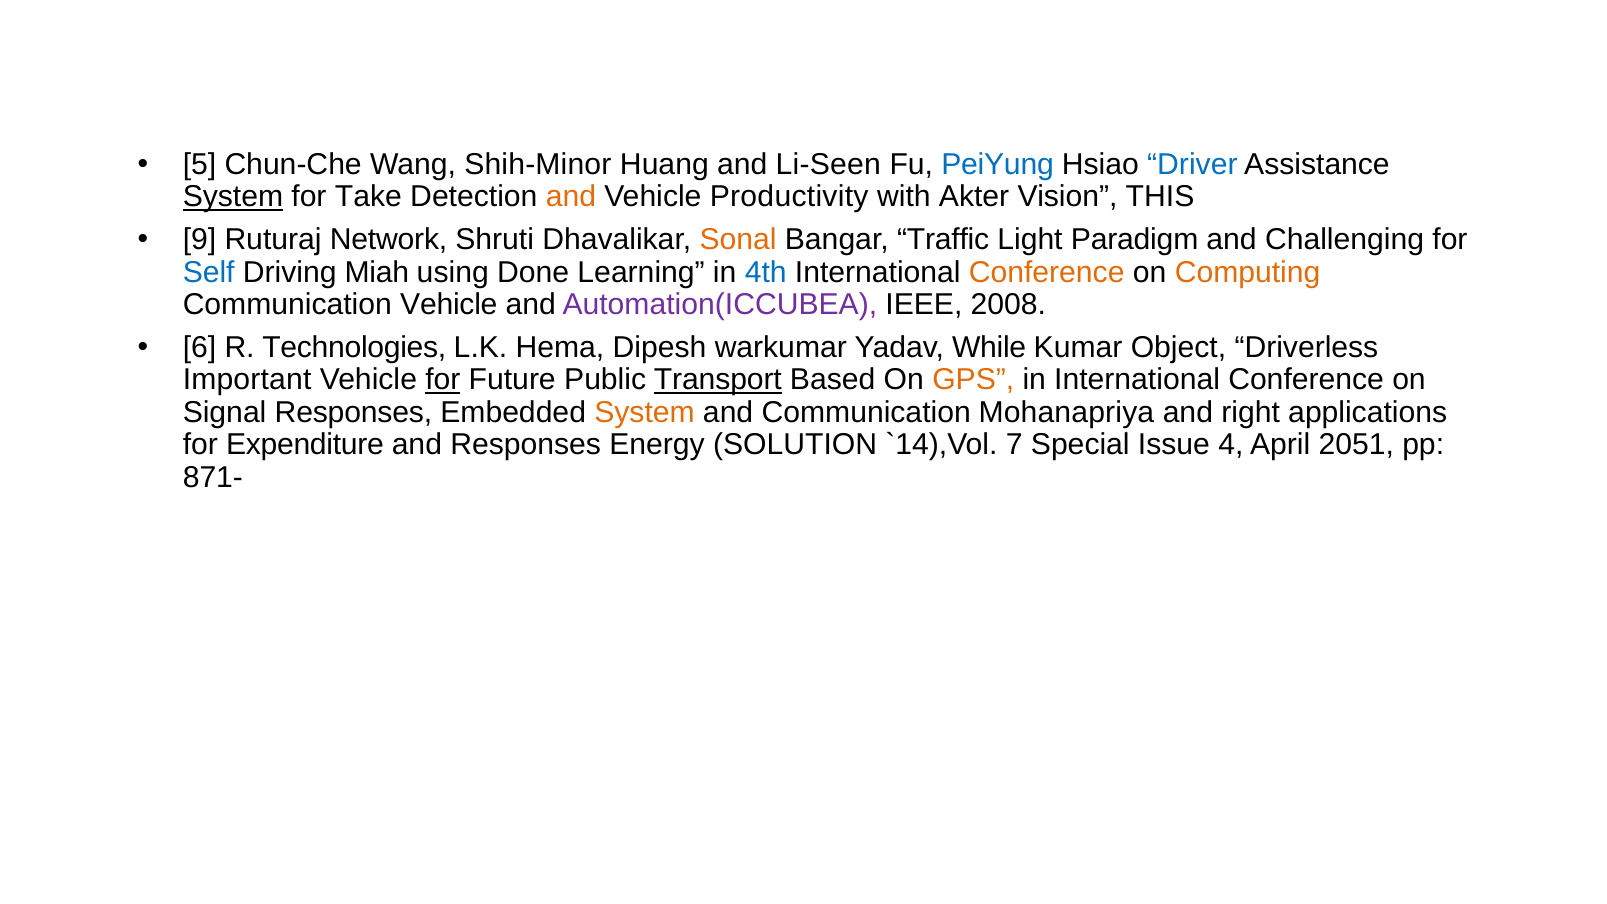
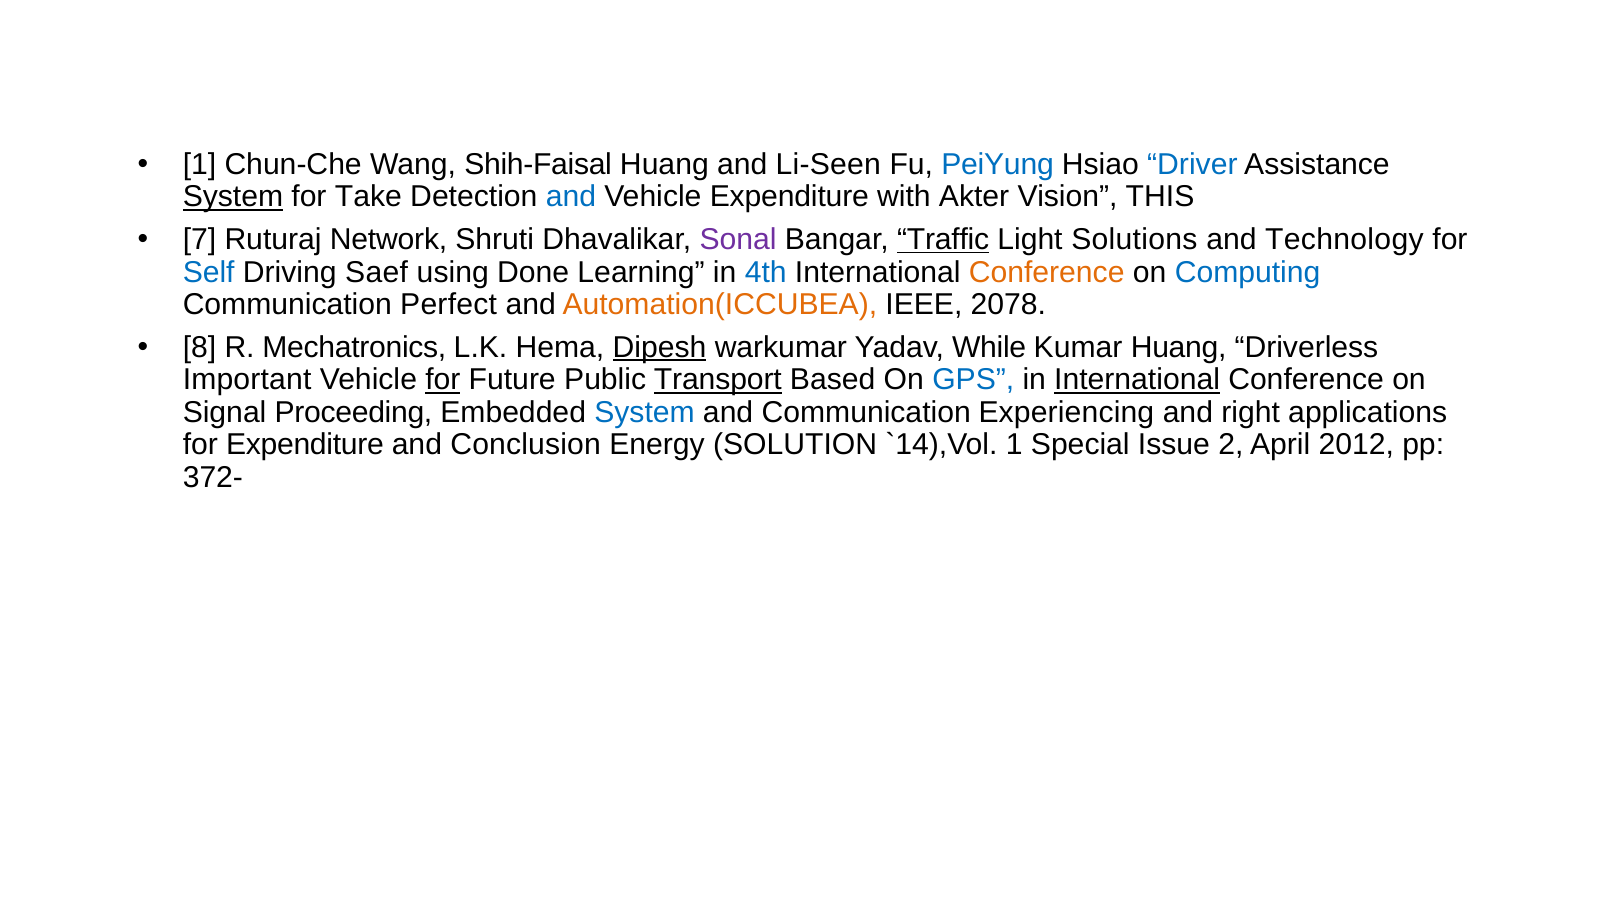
5: 5 -> 1 (199, 164)
Shih-Minor: Shih-Minor -> Shih-Faisal (538, 164)
and colour: orange -> blue (571, 197)
Vehicle Productivity: Productivity -> Expenditure (789, 197)
9: 9 -> 7 (199, 240)
Sonal colour: orange -> purple (738, 240)
Traffic underline: none -> present (943, 240)
Paradigm: Paradigm -> Solutions (1134, 240)
Challenging: Challenging -> Technology (1344, 240)
Miah: Miah -> Saef (377, 272)
Computing colour: orange -> blue (1248, 272)
Communication Vehicle: Vehicle -> Perfect (449, 305)
Automation(ICCUBEA colour: purple -> orange (720, 305)
2008: 2008 -> 2078 (1008, 305)
6: 6 -> 8 (199, 347)
Technologies: Technologies -> Mechatronics (354, 347)
Dipesh underline: none -> present (660, 347)
Kumar Object: Object -> Huang (1179, 347)
GPS colour: orange -> blue (973, 380)
International underline: none -> present (1137, 380)
Signal Responses: Responses -> Proceeding (353, 412)
System colour: orange -> blue (645, 412)
Mohanapriya: Mohanapriya -> Experiencing (1066, 412)
and Responses: Responses -> Conclusion (526, 445)
7: 7 -> 1 (1014, 445)
4: 4 -> 2 (1231, 445)
2051: 2051 -> 2012 (1356, 445)
871-: 871- -> 372- (213, 477)
